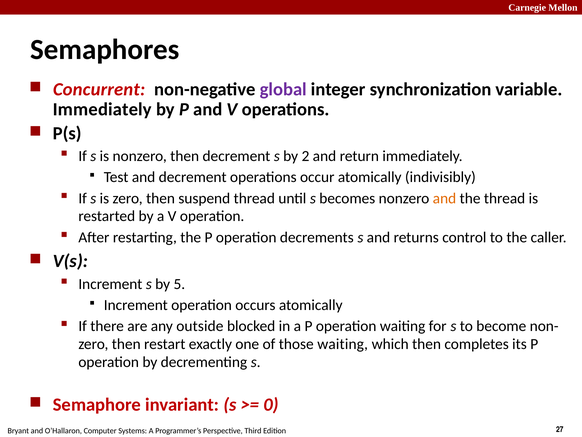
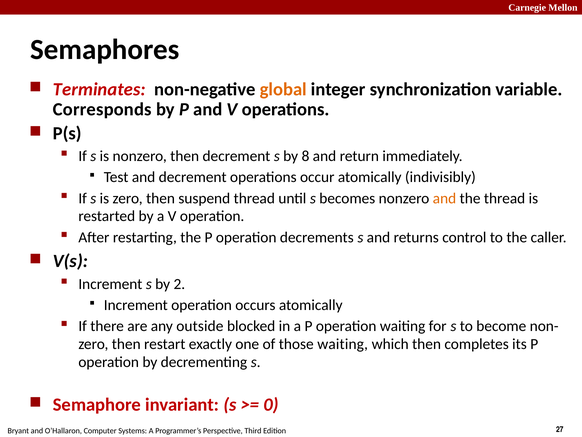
Concurrent: Concurrent -> Terminates (99, 89)
global colour: purple -> orange (283, 89)
Immediately: Immediately -> Corresponds (102, 109)
2: 2 -> 8 (306, 156)
5: 5 -> 2 (179, 284)
